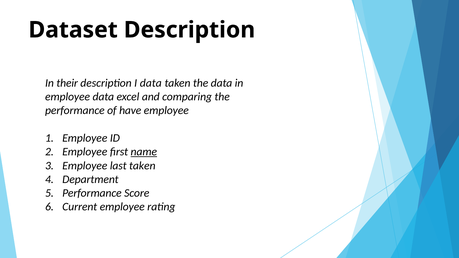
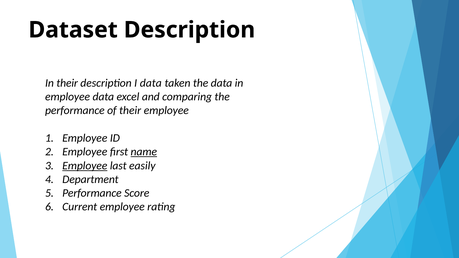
of have: have -> their (130, 111)
Employee underline: none -> present (85, 166)
last taken: taken -> easily (142, 166)
